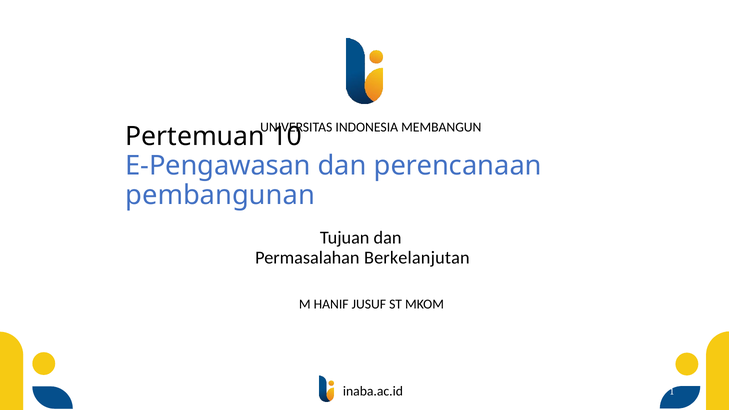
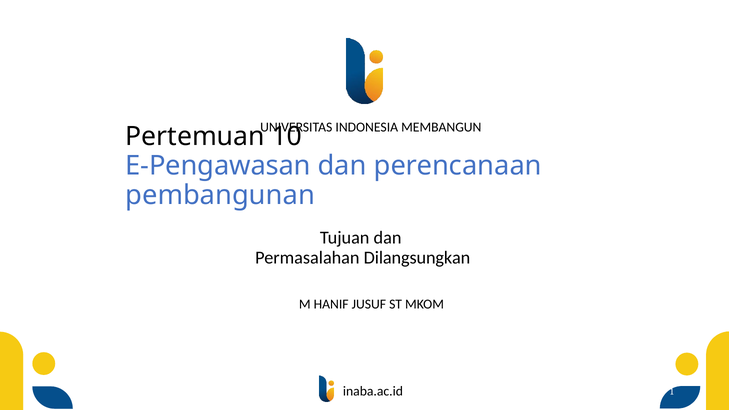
Berkelanjutan: Berkelanjutan -> Dilangsungkan (417, 258)
